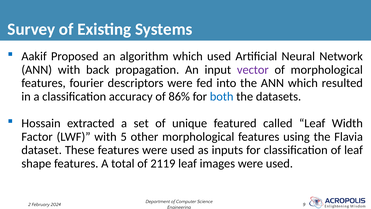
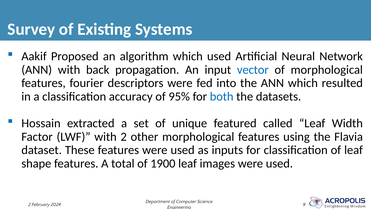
vector colour: purple -> blue (253, 70)
86%: 86% -> 95% (179, 96)
with 5: 5 -> 2 (124, 136)
2119: 2119 -> 1900 (163, 163)
